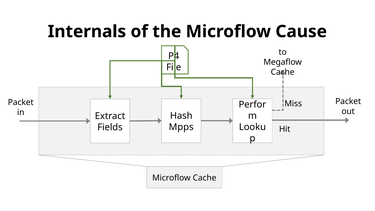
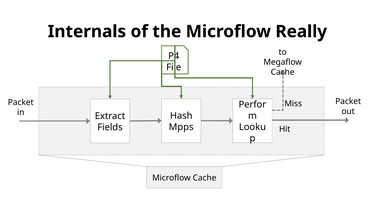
Cause: Cause -> Really (301, 32)
